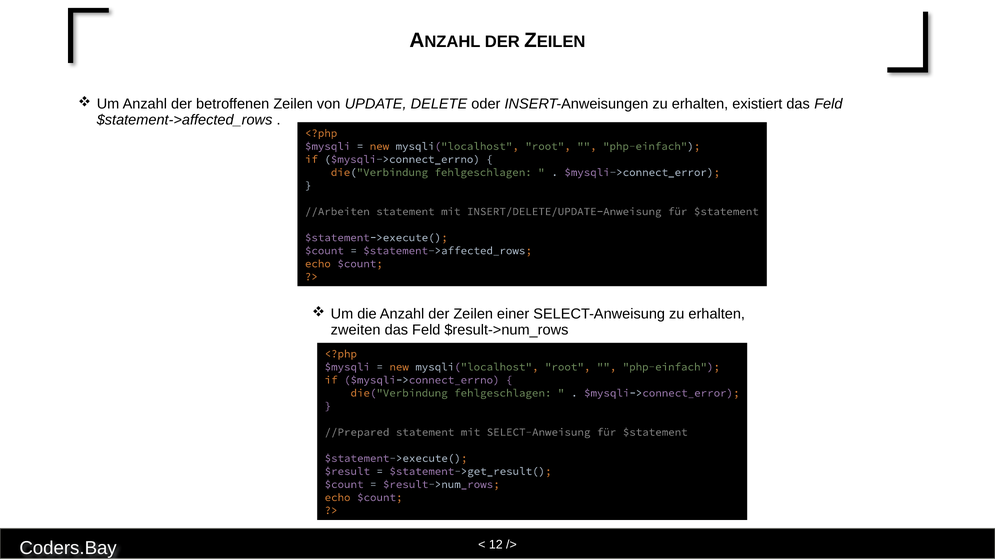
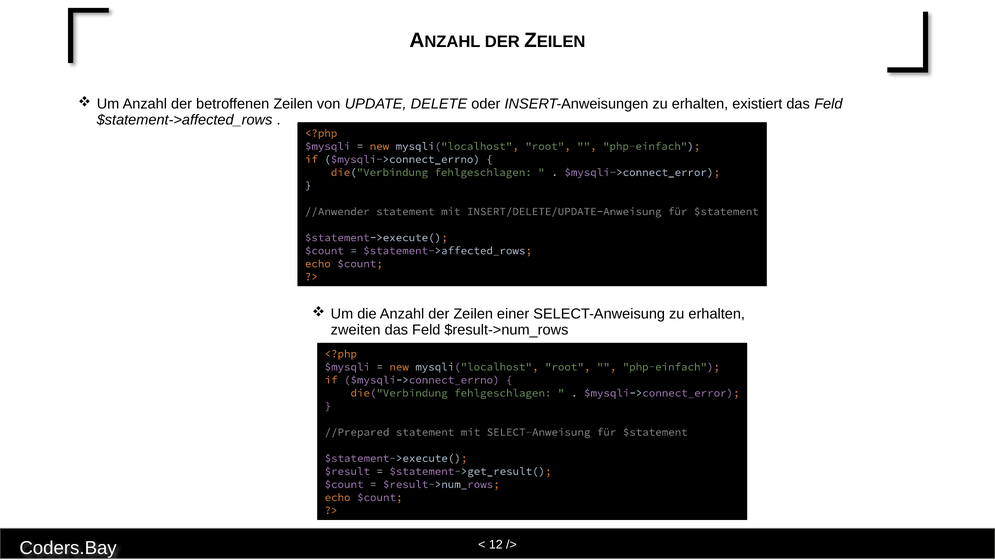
//Arbeiten: //Arbeiten -> //Anwender (337, 211)
